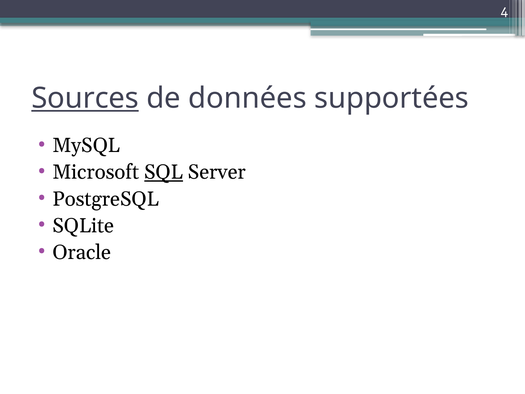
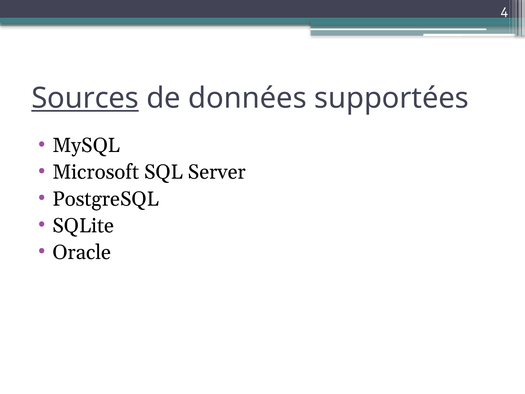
SQL underline: present -> none (164, 172)
